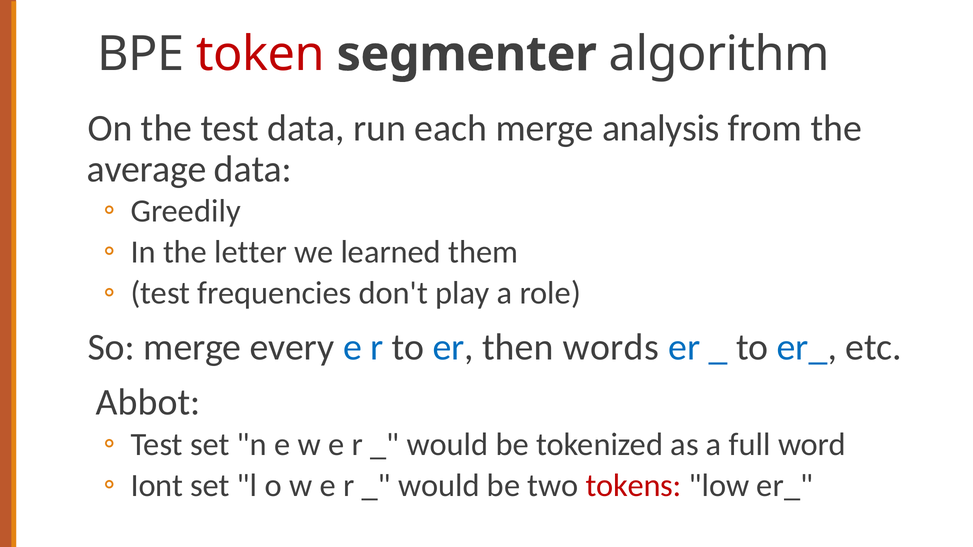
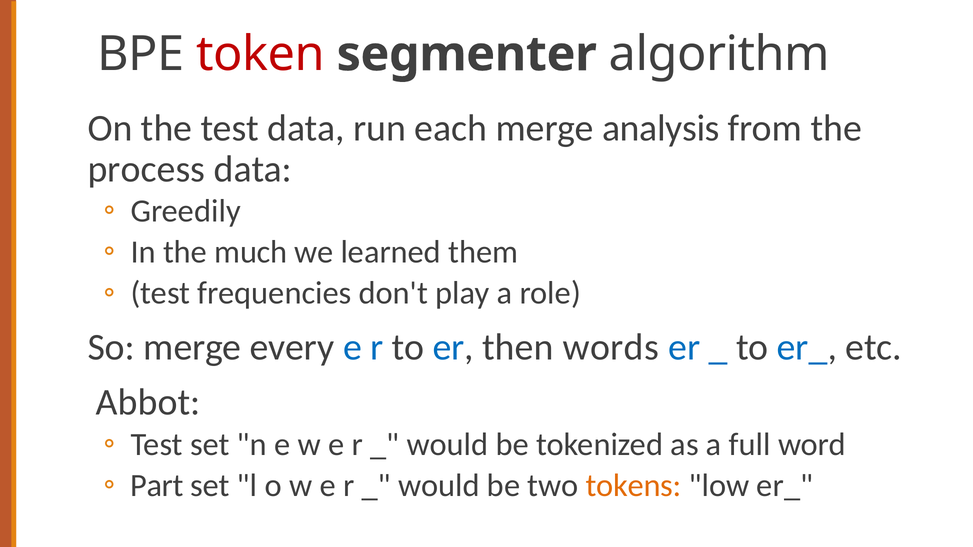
average: average -> process (146, 169)
letter: letter -> much (251, 252)
Iont: Iont -> Part (157, 486)
tokens colour: red -> orange (634, 486)
